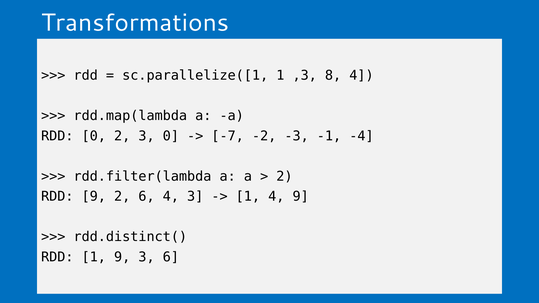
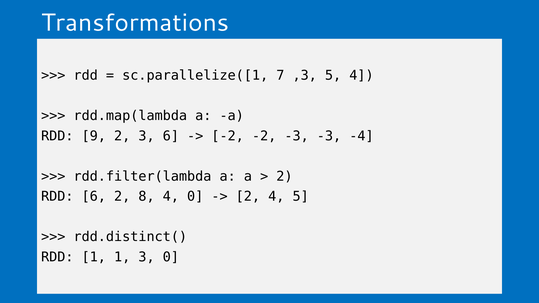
sc.parallelize([1 1: 1 -> 7 (280, 76)
,3 8: 8 -> 5 (333, 76)
RDD 0: 0 -> 9 (94, 136)
3 0: 0 -> 6 (171, 136)
-7: -7 -> -2 (228, 136)
-3 -1: -1 -> -3 (329, 136)
RDD 9: 9 -> 6 (94, 197)
2 6: 6 -> 8 (146, 197)
4 3: 3 -> 0 (195, 197)
1: 1 -> 2 (248, 197)
4 9: 9 -> 5 (301, 197)
1 9: 9 -> 1 (122, 257)
3 6: 6 -> 0 (171, 257)
